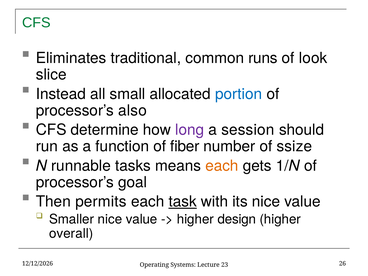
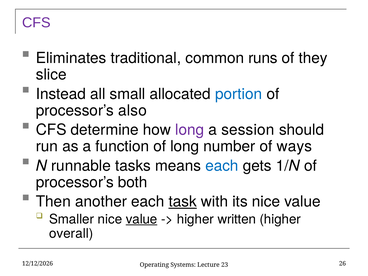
CFS colour: green -> purple (36, 23)
look: look -> they (313, 58)
of fiber: fiber -> long (185, 146)
ssize: ssize -> ways (294, 146)
each colour: orange -> blue (222, 166)
goal: goal -> both (133, 182)
permits: permits -> another (101, 202)
value underline: none -> present (142, 219)
design: design -> written (237, 219)
